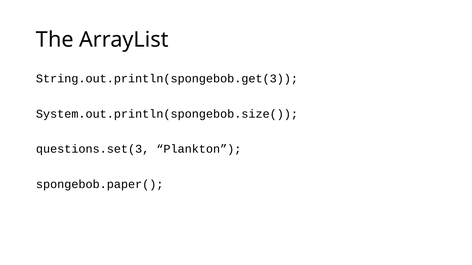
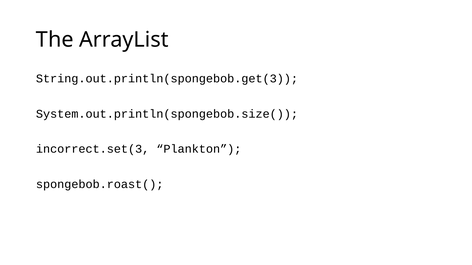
questions.set(3: questions.set(3 -> incorrect.set(3 (93, 149)
spongebob.paper(: spongebob.paper( -> spongebob.roast( (100, 185)
